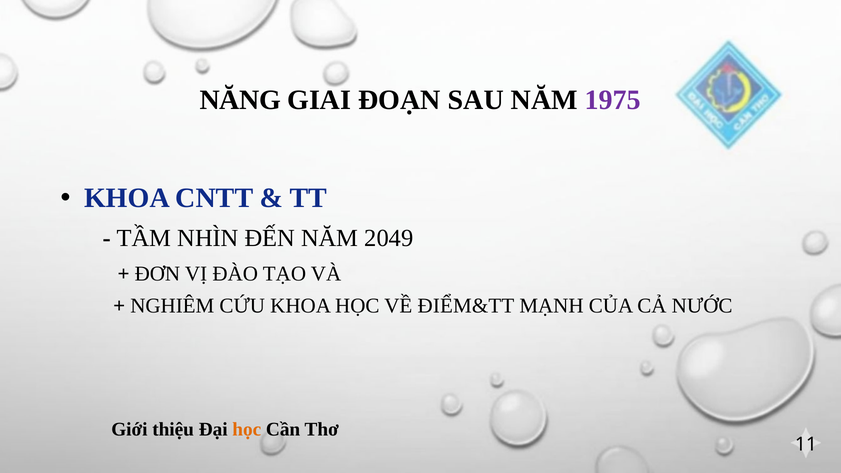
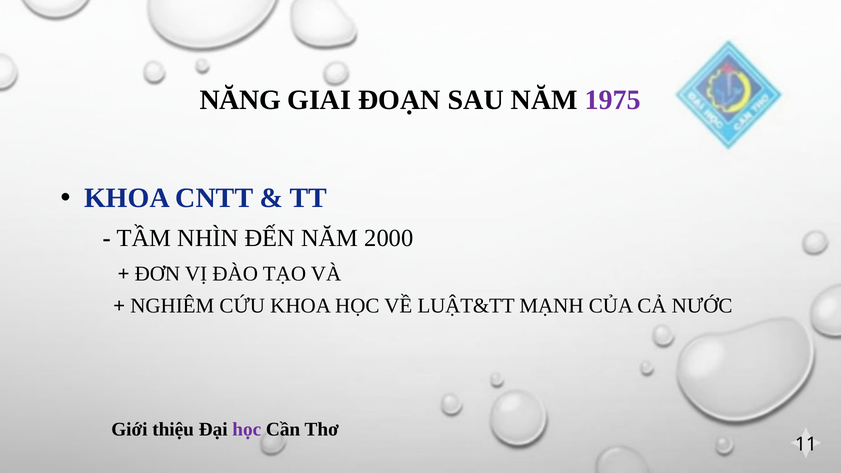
2049: 2049 -> 2000 (389, 238)
ĐIỂM&TT: ĐIỂM&TT -> LUẬT&TT (466, 306)
học colour: orange -> purple (247, 430)
